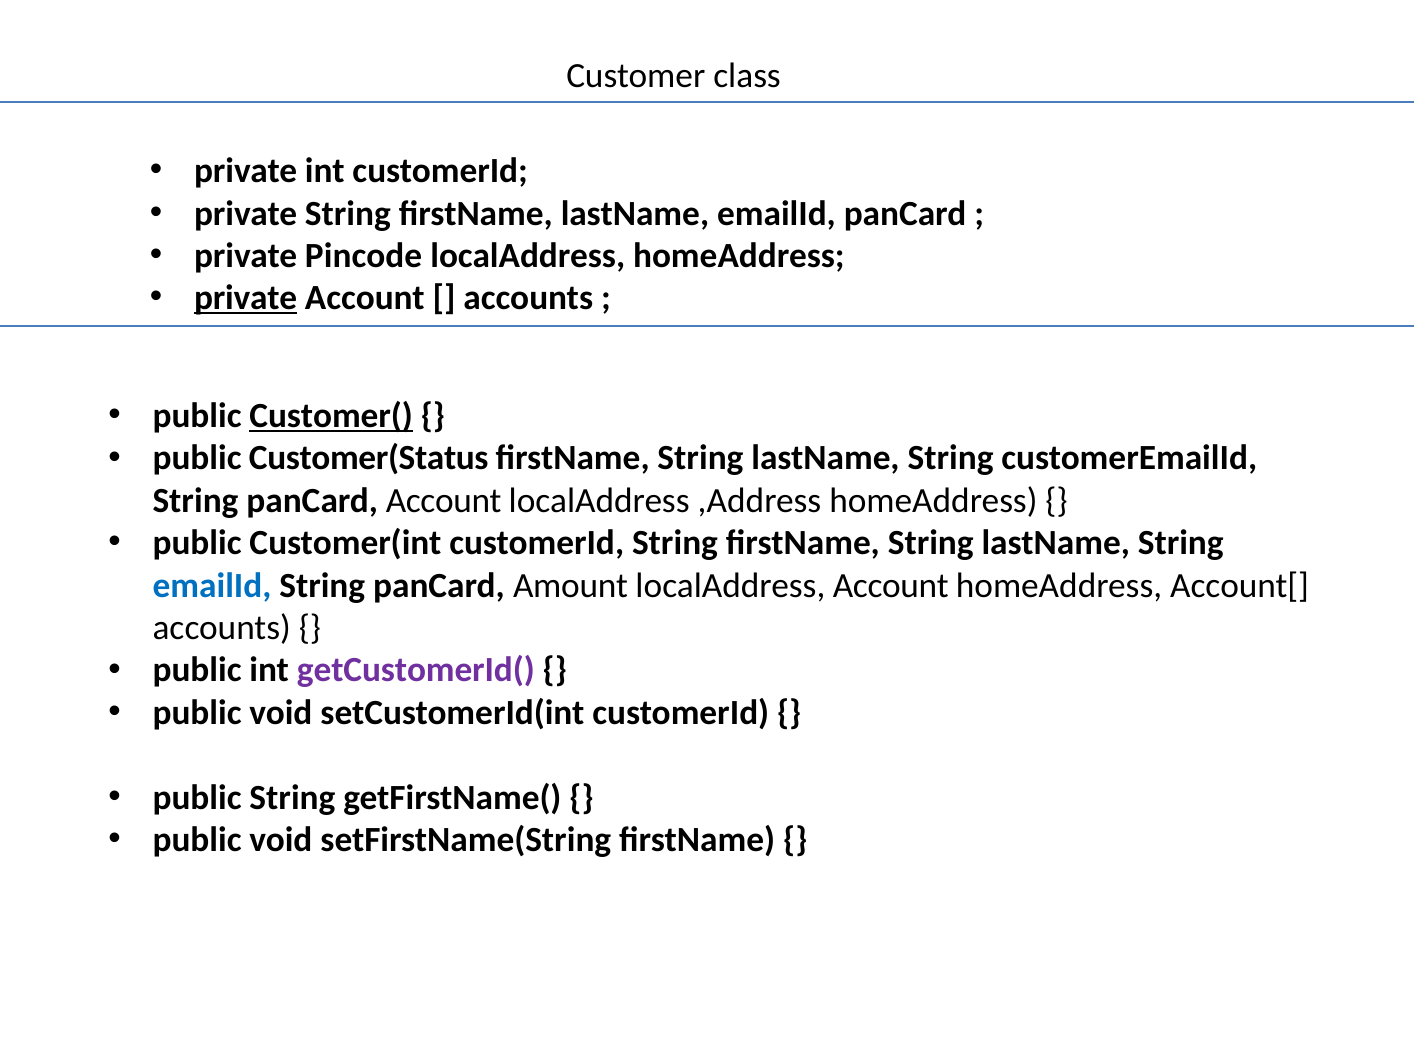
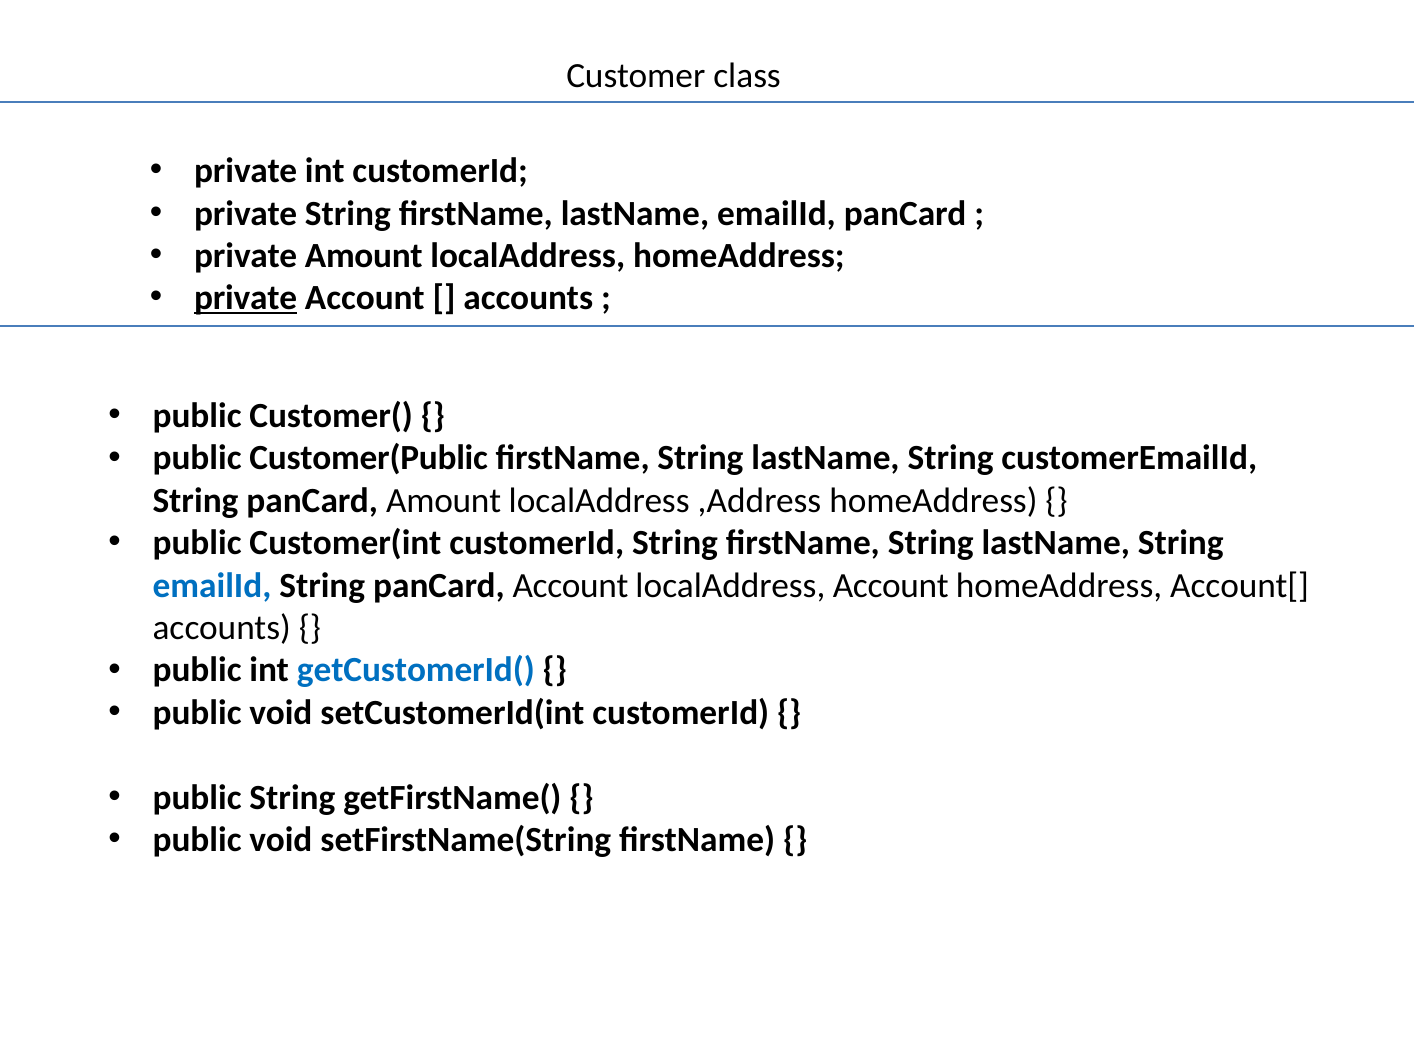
private Pincode: Pincode -> Amount (364, 256)
Customer( underline: present -> none (331, 416)
Customer(Status: Customer(Status -> Customer(Public (369, 459)
panCard Account: Account -> Amount (444, 501)
panCard Amount: Amount -> Account (571, 586)
getCustomerId( colour: purple -> blue (416, 671)
